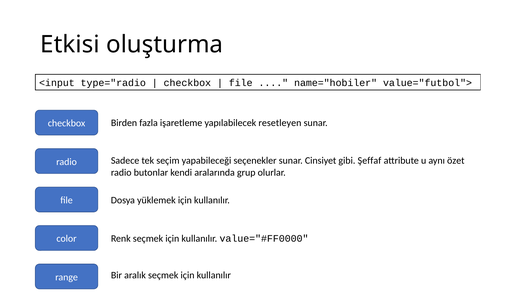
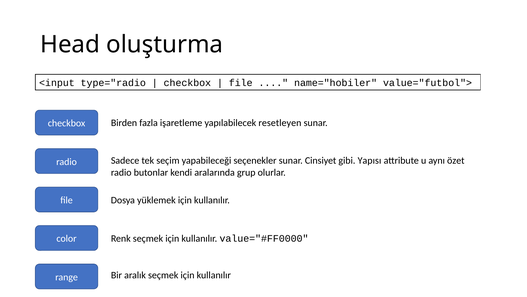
Etkisi: Etkisi -> Head (70, 44)
Şeffaf: Şeffaf -> Yapısı (369, 160)
